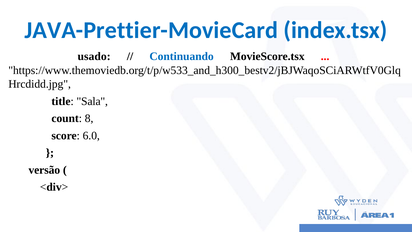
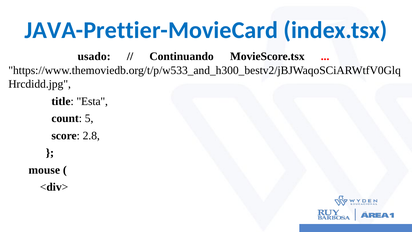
Continuando colour: blue -> black (182, 56)
Sala: Sala -> Esta (92, 101)
8: 8 -> 5 (89, 118)
6.0: 6.0 -> 2.8 (91, 135)
versão: versão -> mouse (44, 170)
